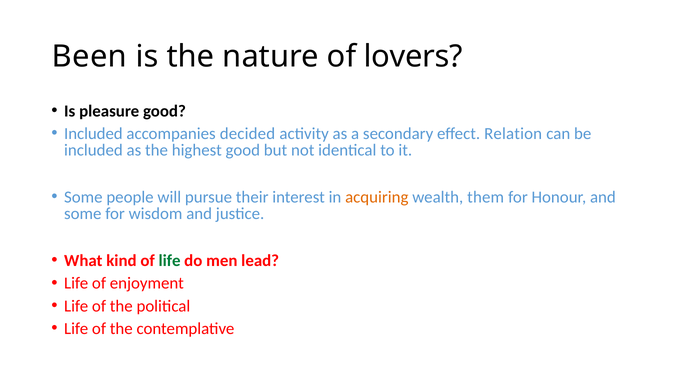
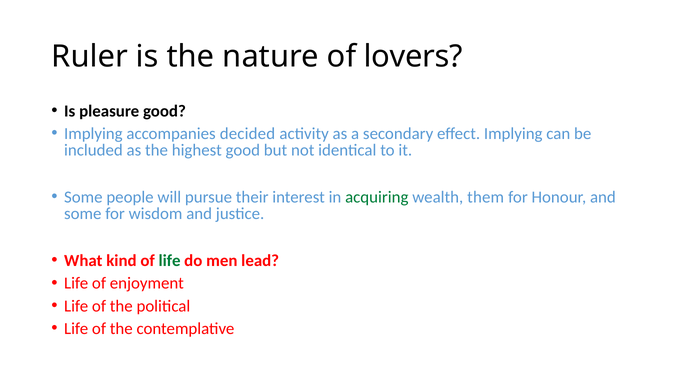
Been: Been -> Ruler (90, 57)
Included: Included -> Implying (93, 134)
effect Relation: Relation -> Implying (513, 134)
acquiring colour: orange -> green (377, 198)
